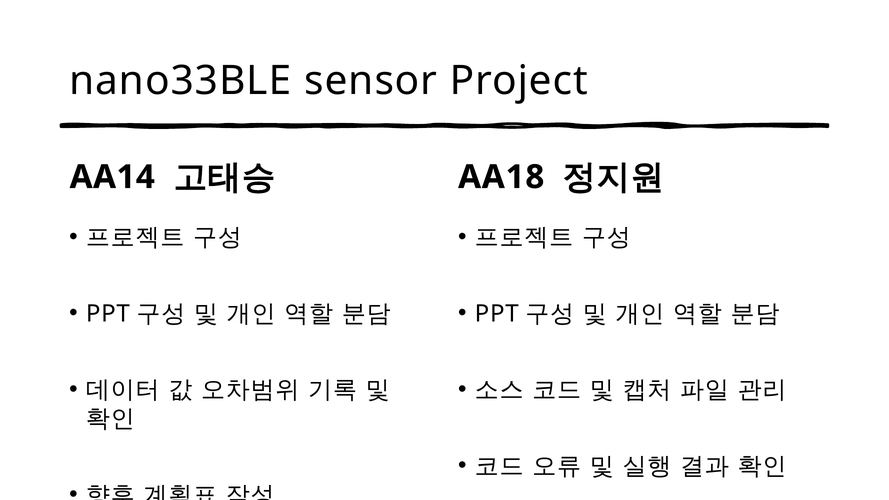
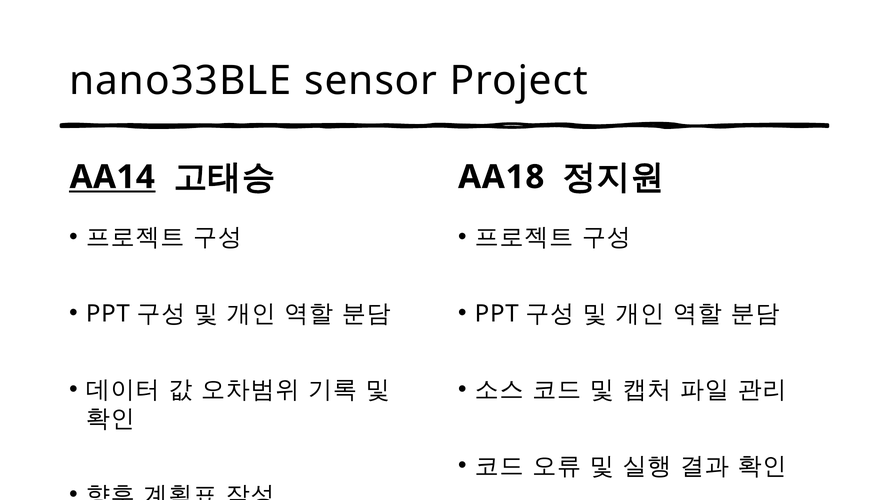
AA14 underline: none -> present (112, 177)
